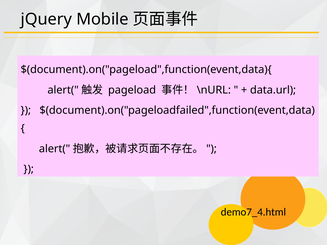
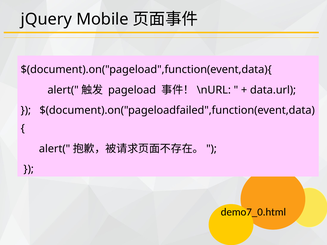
demo7_4.html: demo7_4.html -> demo7_0.html (253, 212)
